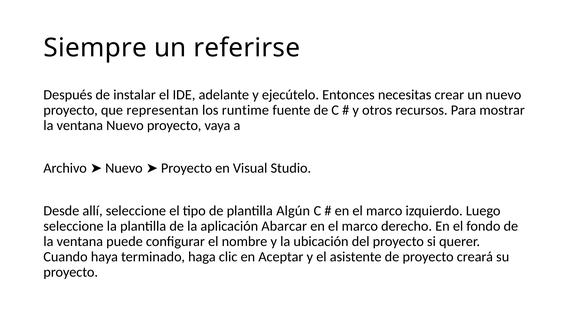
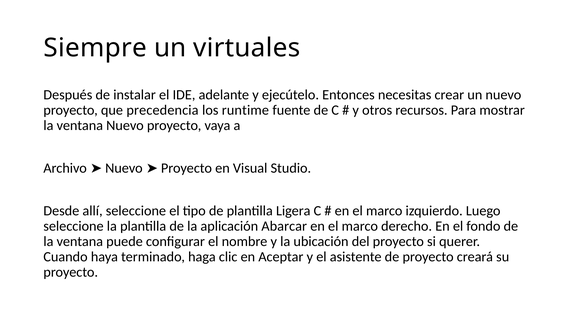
referirse: referirse -> virtuales (247, 48)
representan: representan -> precedencia (162, 110)
Algún: Algún -> Ligera (293, 211)
